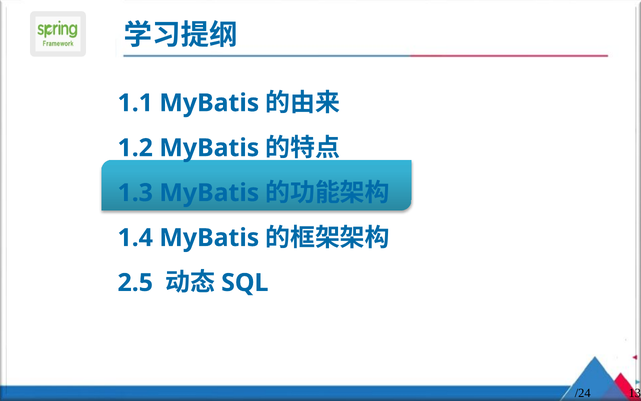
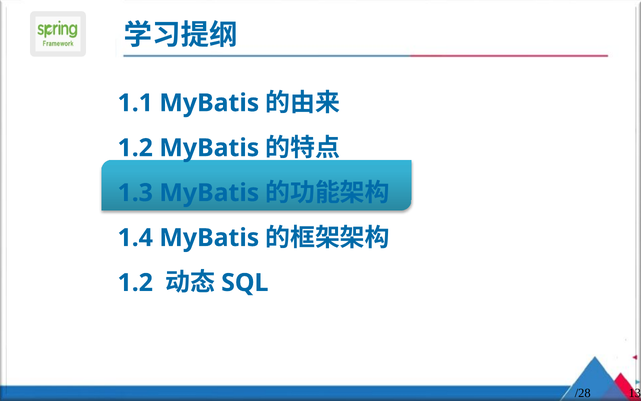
2.5: 2.5 -> 1.2 (135, 282)
/24: /24 -> /28 (583, 393)
